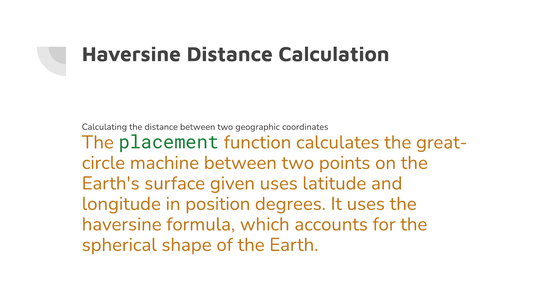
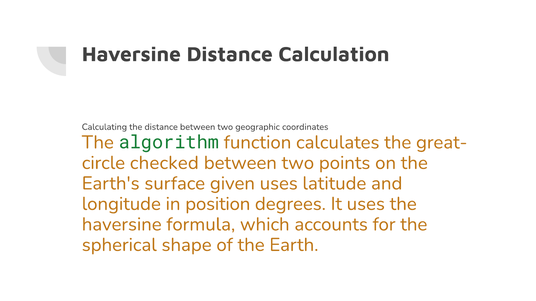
placement: placement -> algorithm (169, 143)
machine: machine -> checked (164, 163)
